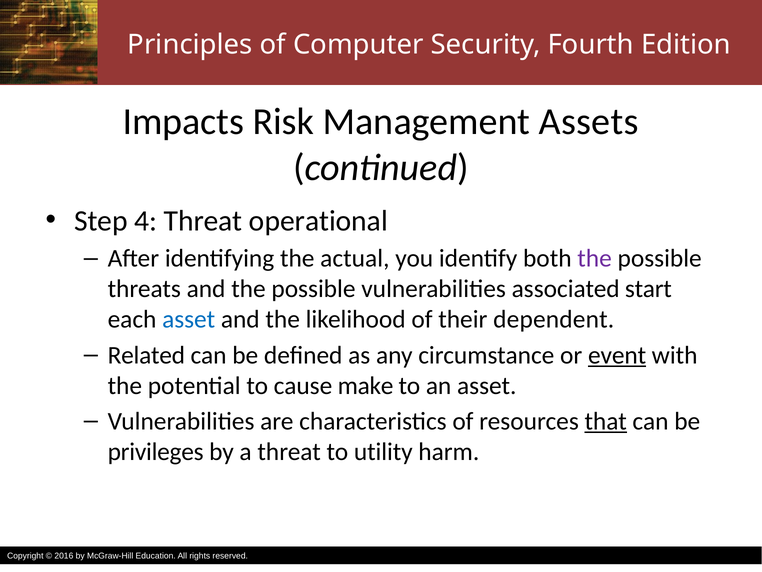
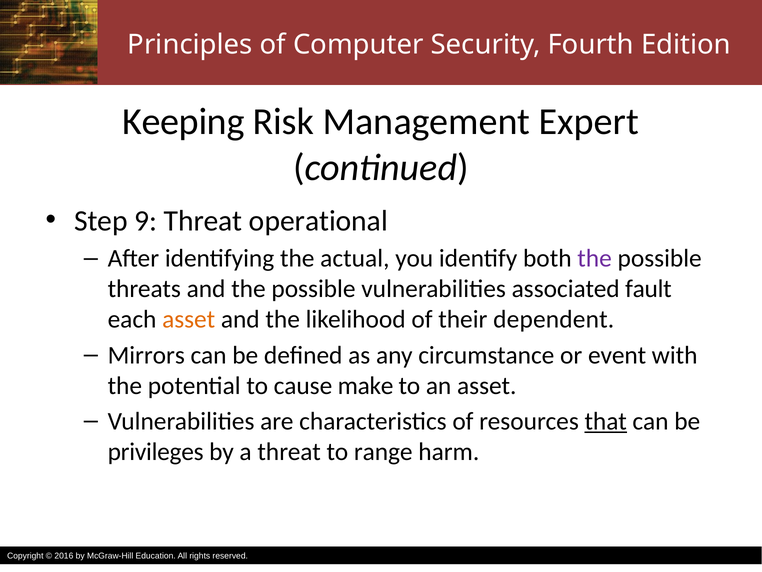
Impacts: Impacts -> Keeping (183, 122)
Assets: Assets -> Expert (589, 122)
4: 4 -> 9 (146, 221)
start: start -> fault (648, 289)
asset colour: blue -> orange (189, 319)
Related: Related -> Mirrors (146, 355)
event underline: present -> none (617, 355)
utility: utility -> range (383, 451)
